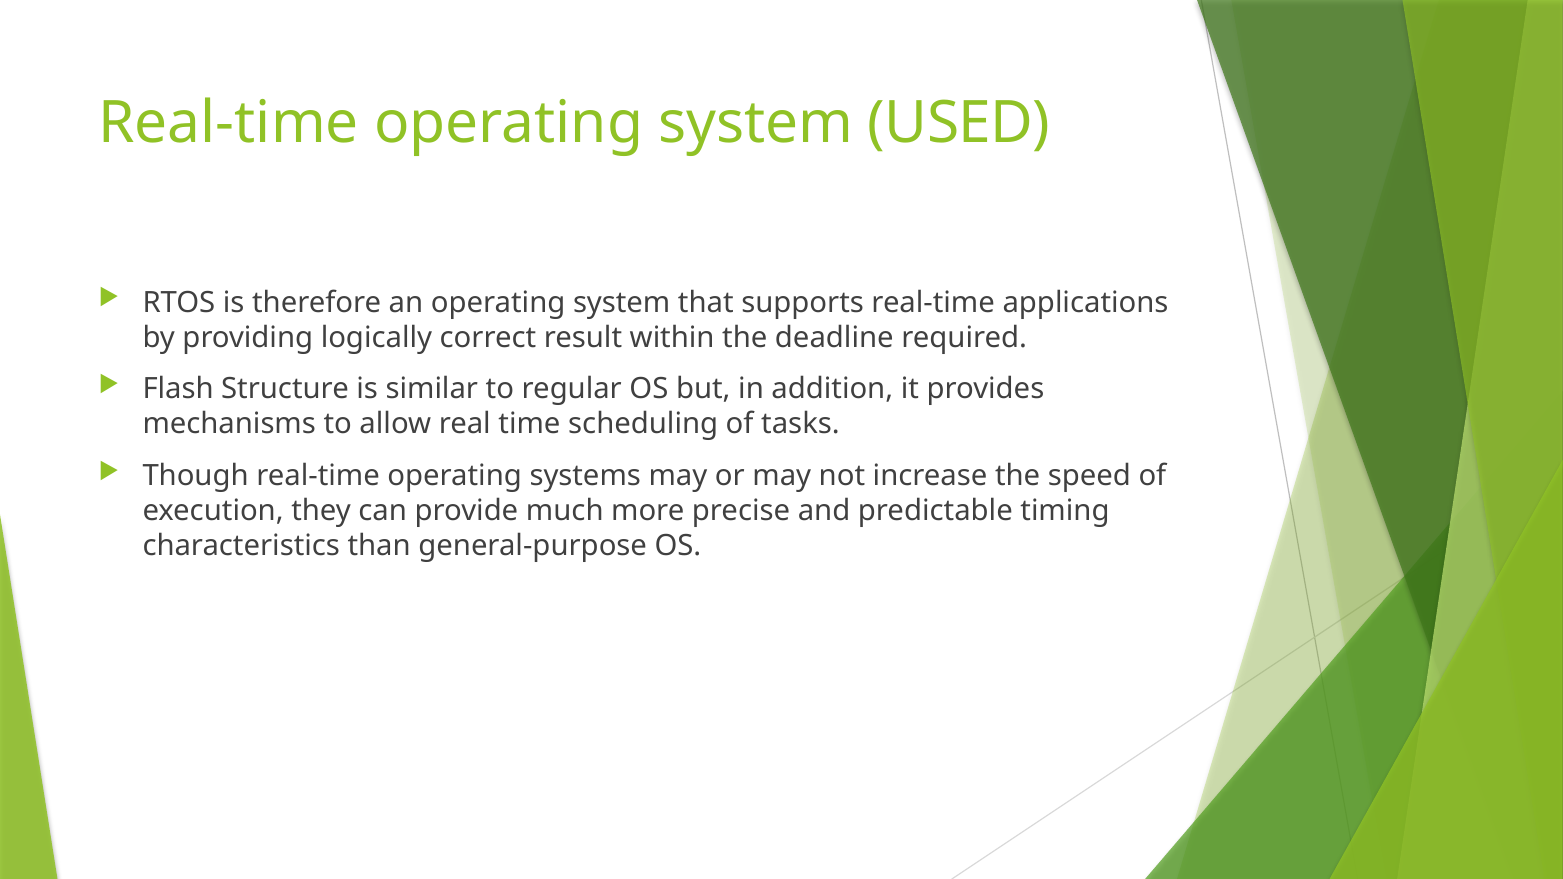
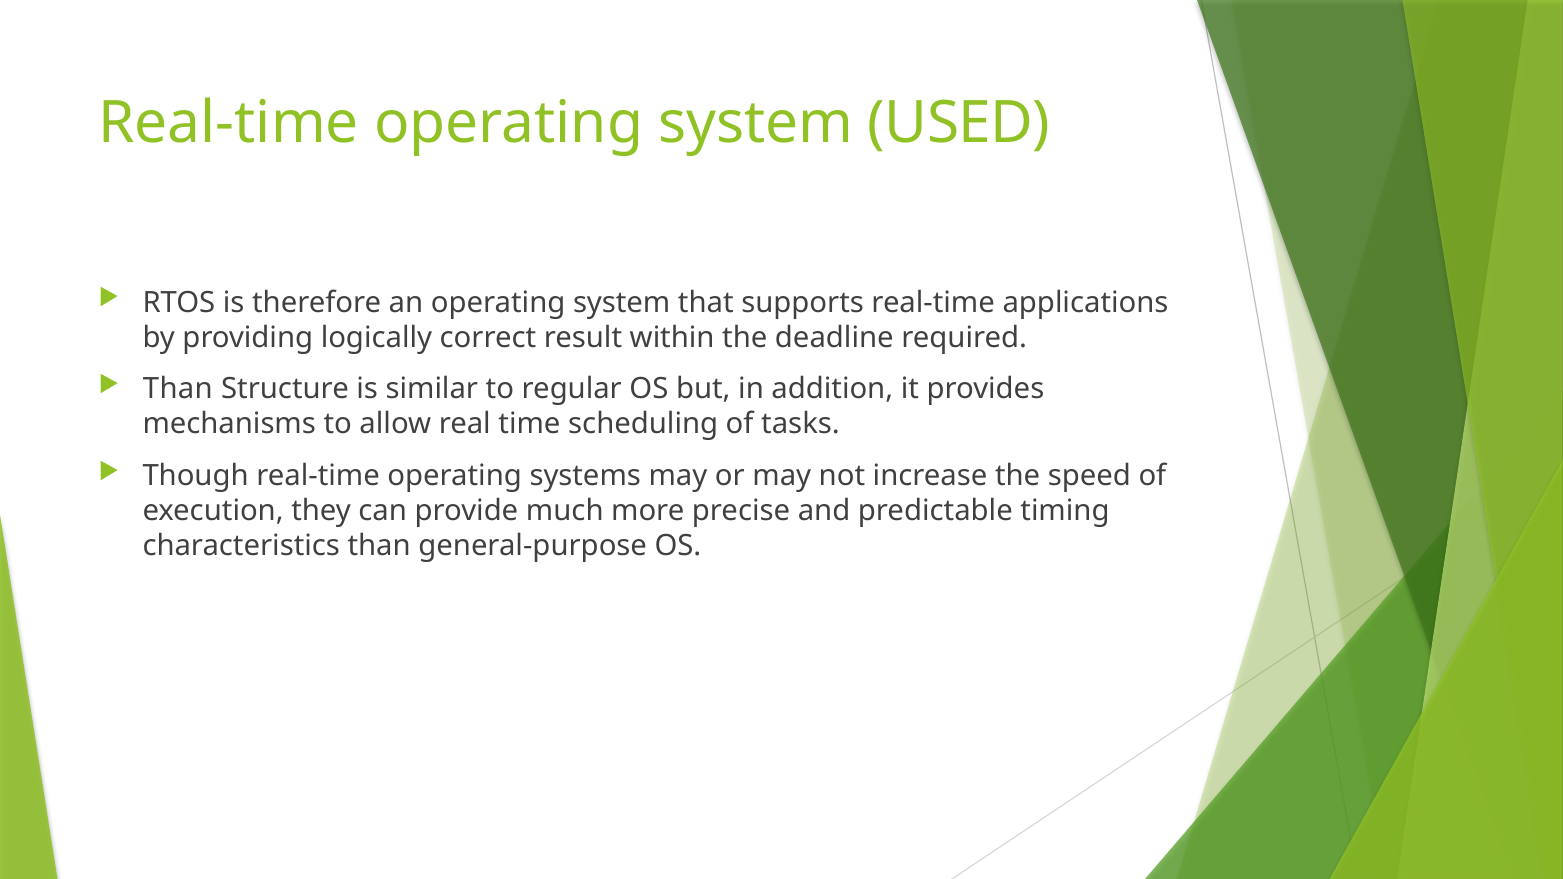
Flash: Flash -> Than (178, 389)
